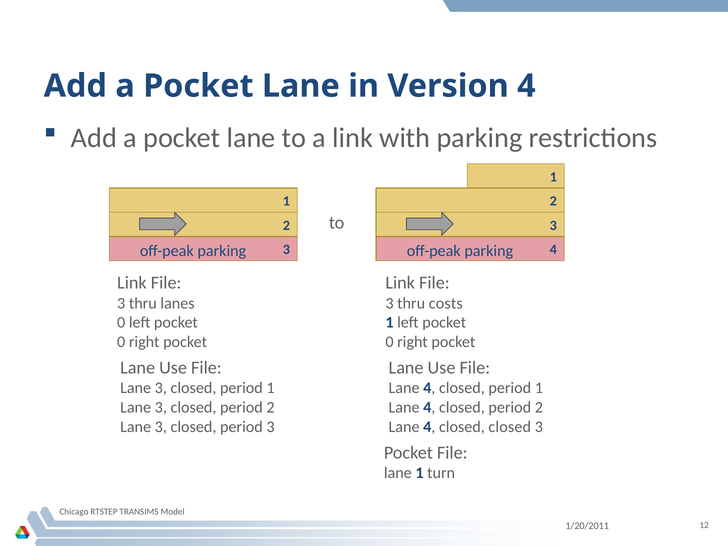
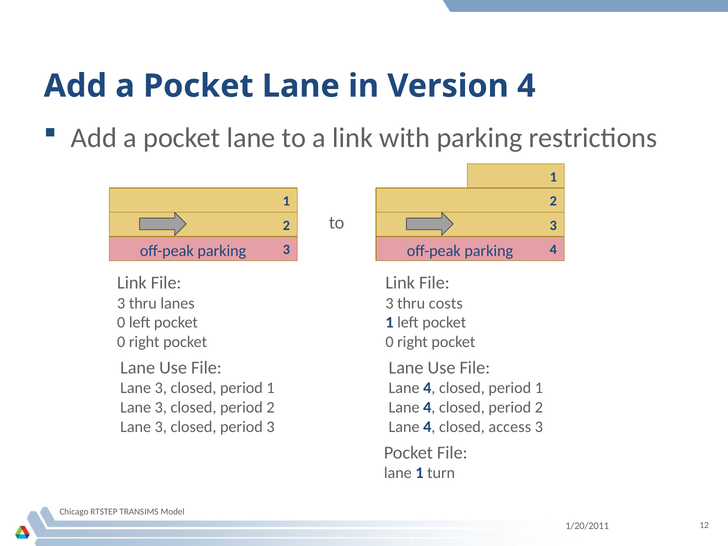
closed closed: closed -> access (510, 427)
